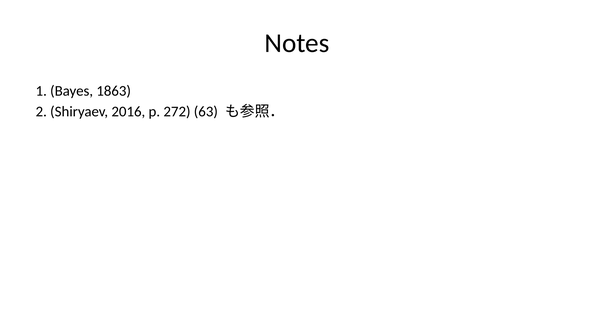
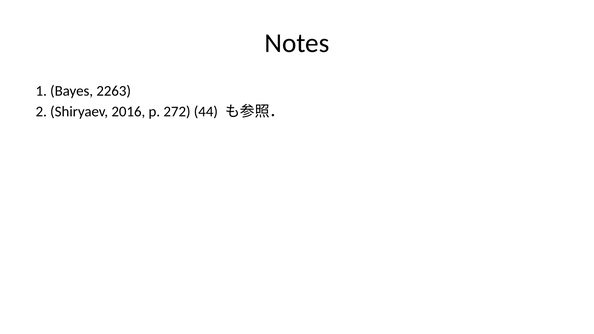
1863: 1863 -> 2263 (114, 91)
63: 63 -> 44 (206, 112)
